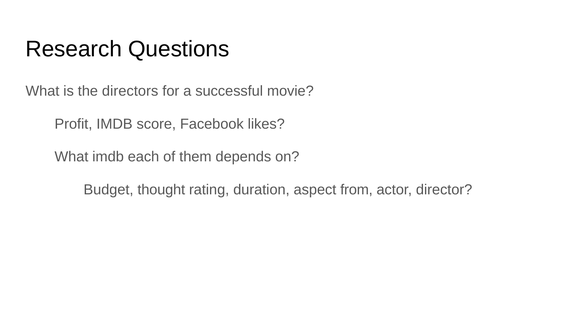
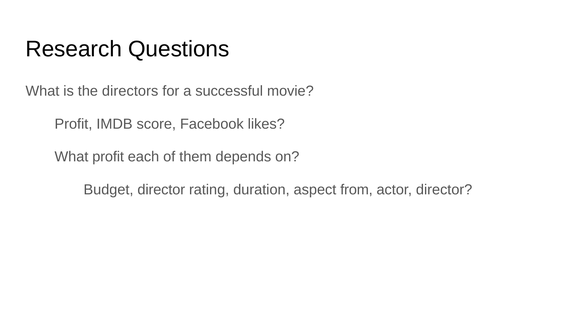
What imdb: imdb -> profit (108, 157)
Budget thought: thought -> director (161, 190)
